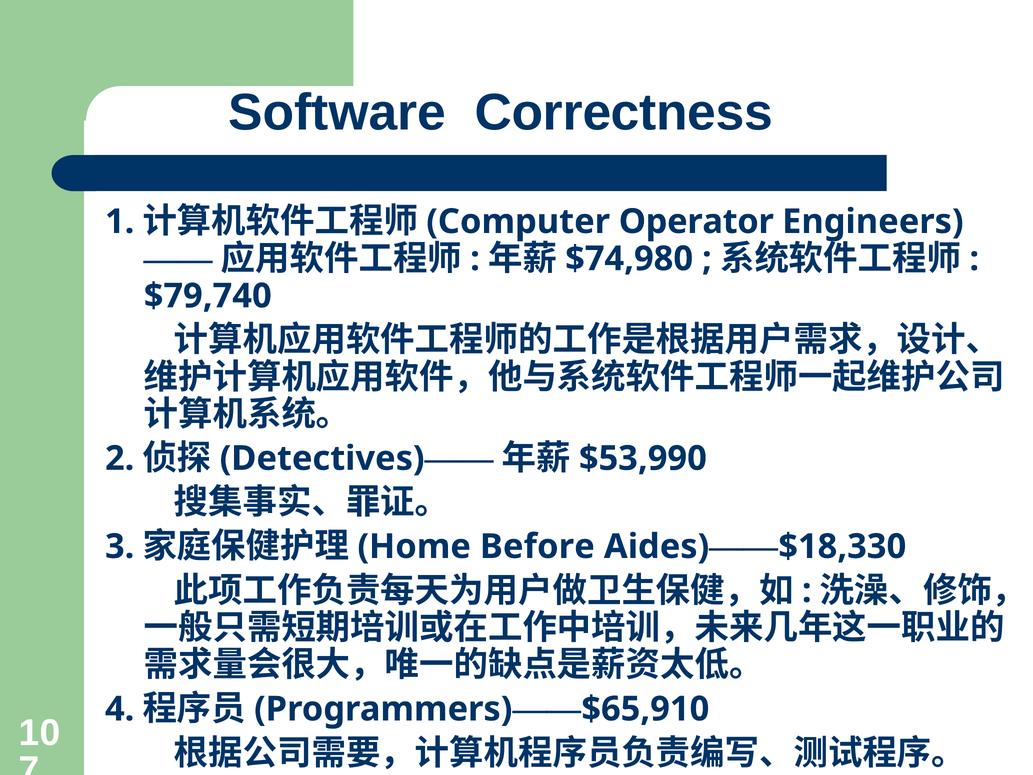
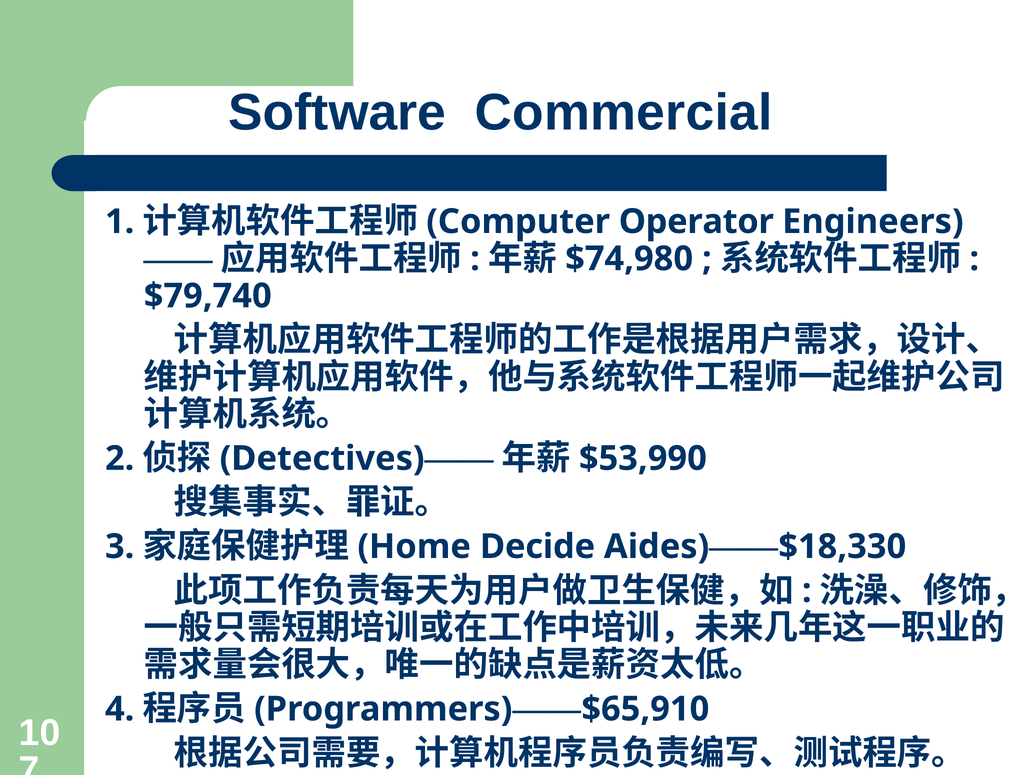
Correctness: Correctness -> Commercial (624, 113)
Before: Before -> Decide (538, 546)
